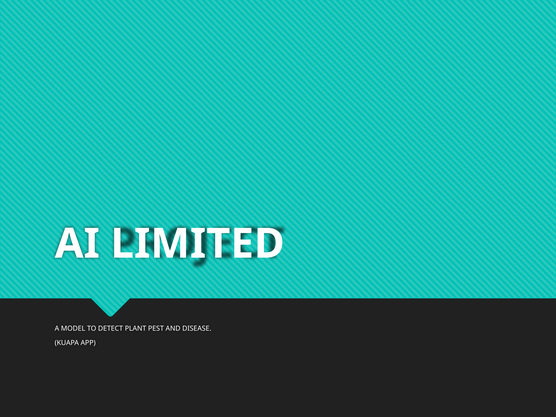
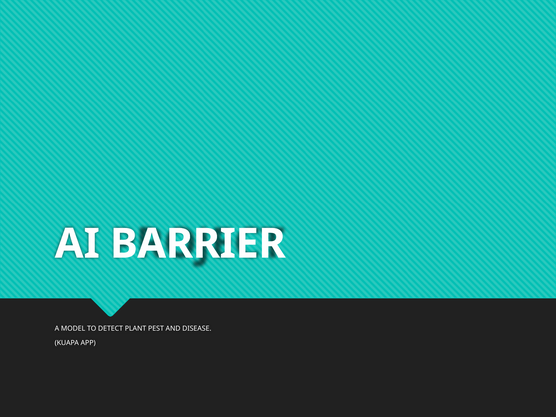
LIMITED: LIMITED -> BARRIER (198, 244)
